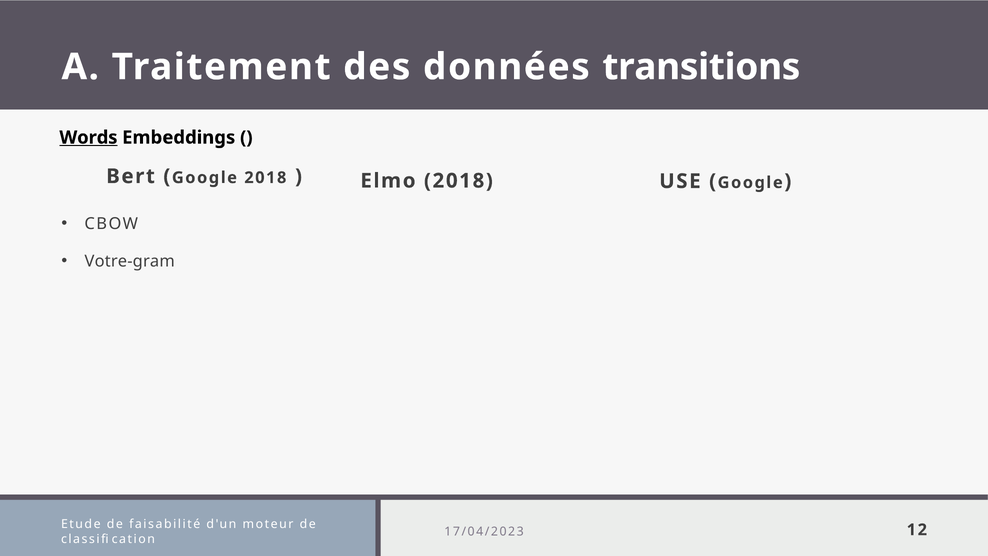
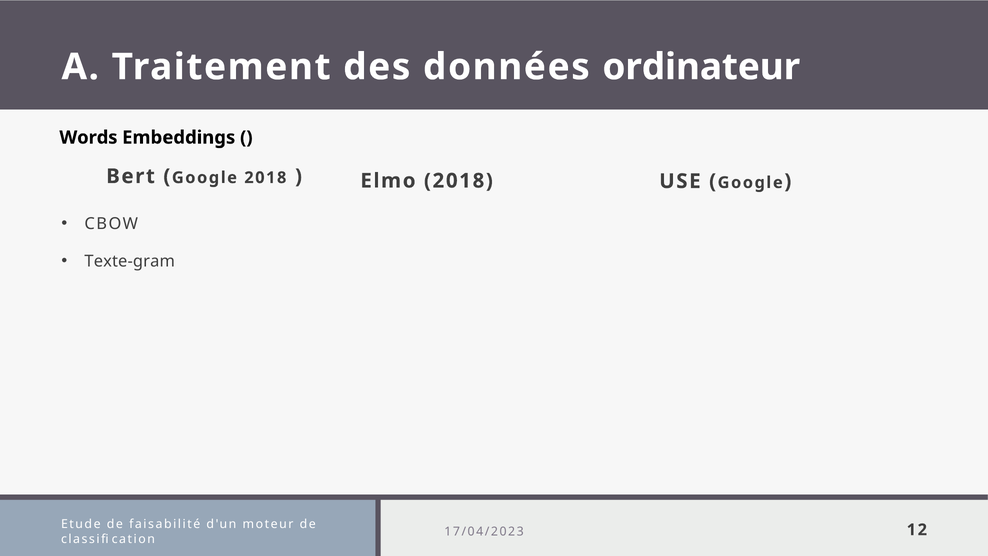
transitions: transitions -> ordinateur (701, 67)
Words underline: present -> none (88, 137)
Votre-gram: Votre-gram -> Texte-gram (130, 261)
